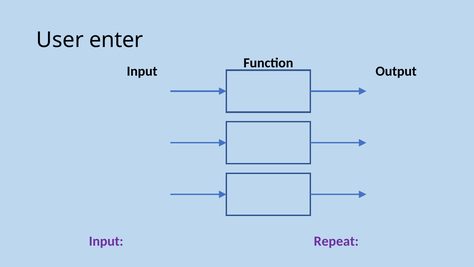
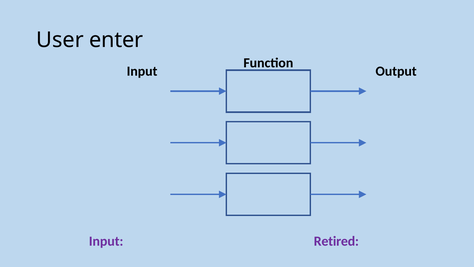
Repeat: Repeat -> Retired (336, 241)
